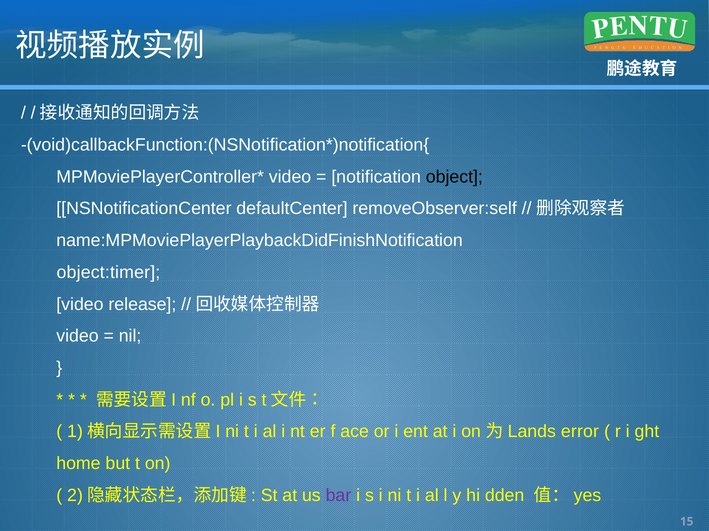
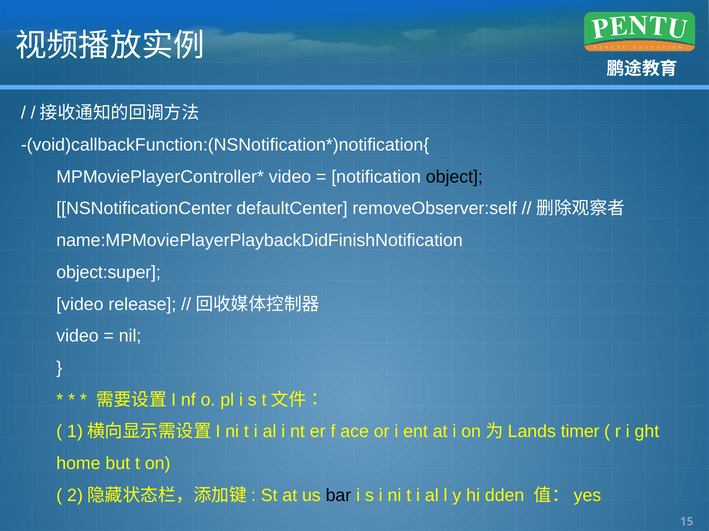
object:timer: object:timer -> object:super (109, 273)
error: error -> timer (580, 432)
bar colour: purple -> black (338, 496)
